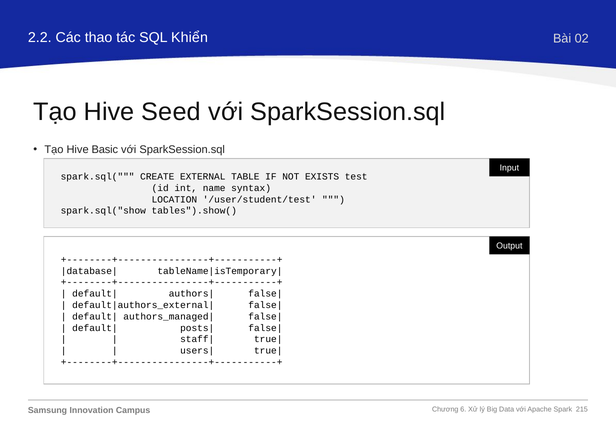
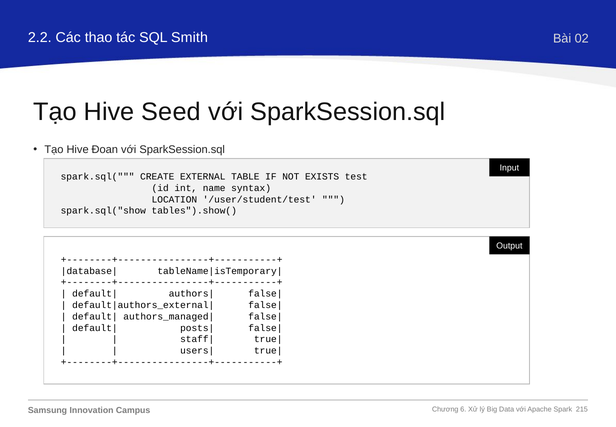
Khiển: Khiển -> Smith (189, 37)
Basic: Basic -> Đoan (105, 150)
